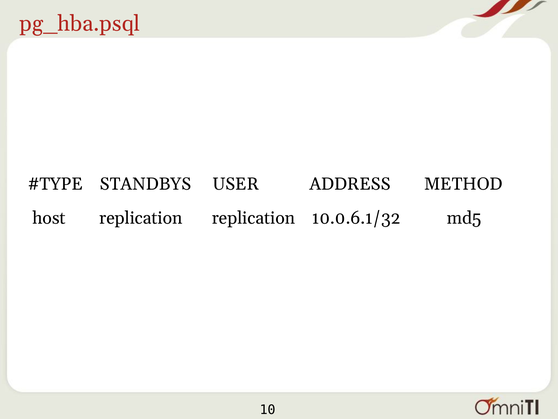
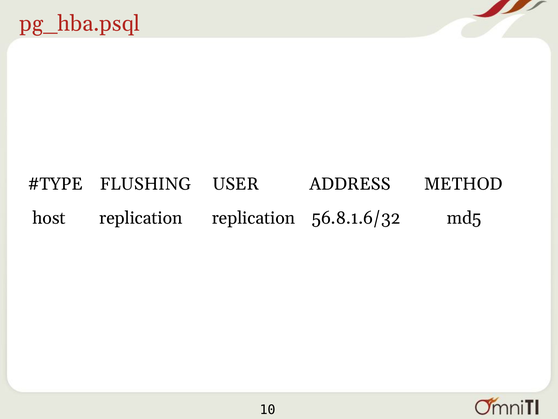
STANDBYS: STANDBYS -> FLUSHING (146, 184)
10.0.6.1/32: 10.0.6.1/32 -> 56.8.1.6/32 (356, 218)
